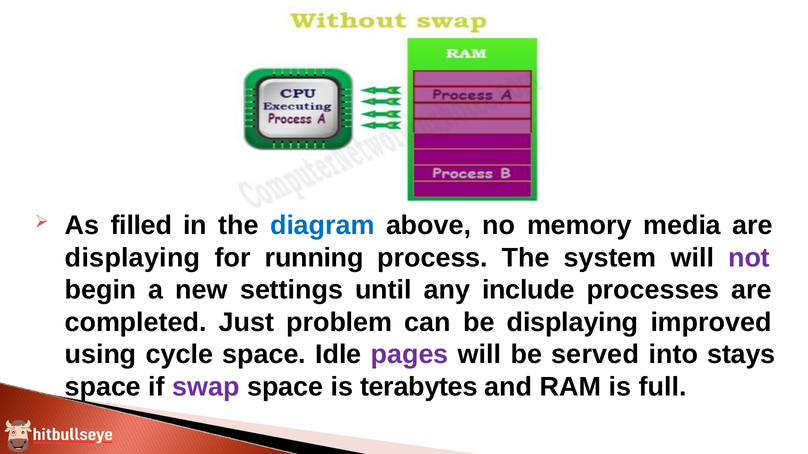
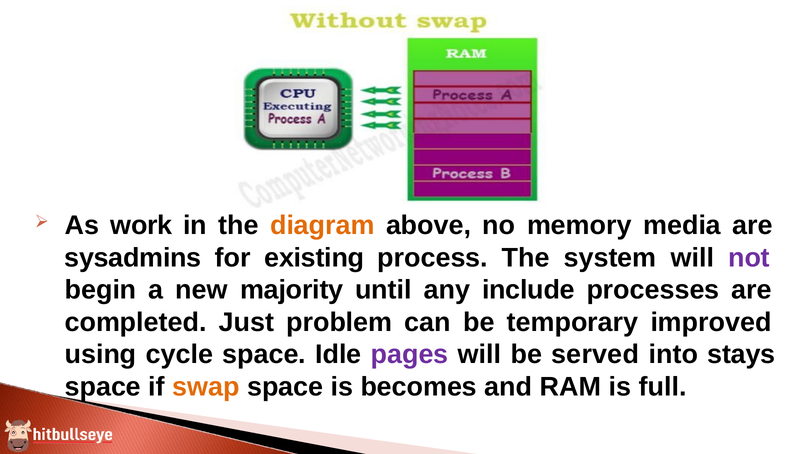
filled: filled -> work (141, 226)
diagram colour: blue -> orange (322, 226)
displaying: displaying -> sysadmins (133, 258)
running: running -> existing (314, 258)
settings: settings -> majority (292, 290)
be displaying: displaying -> temporary (573, 323)
swap colour: purple -> orange (206, 387)
terabytes: terabytes -> becomes (419, 387)
